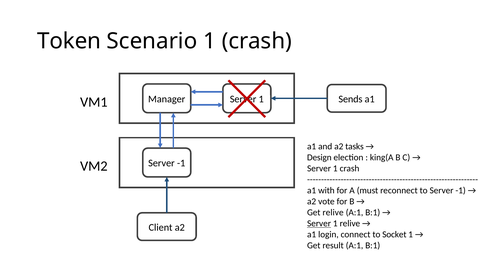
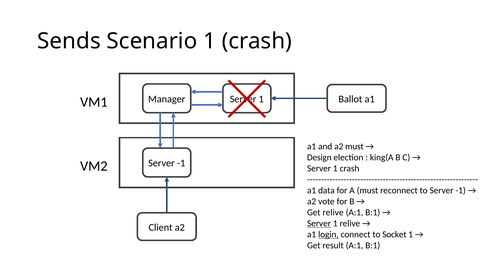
Token: Token -> Sends (69, 41)
Sends: Sends -> Ballot (350, 99)
a2 tasks: tasks -> must (354, 147)
with: with -> data (326, 191)
login underline: none -> present (328, 235)
